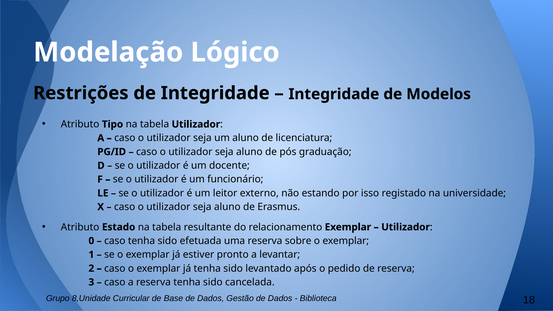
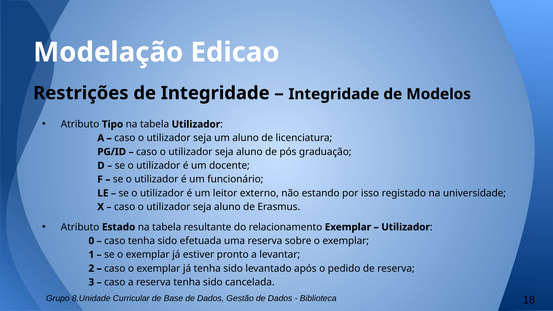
Lógico: Lógico -> Edicao (235, 52)
